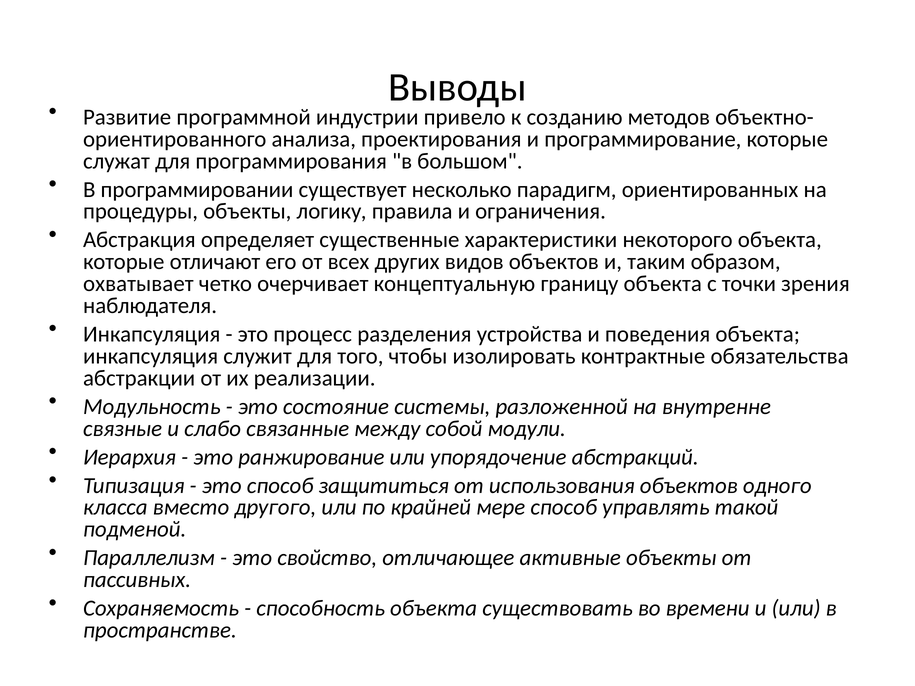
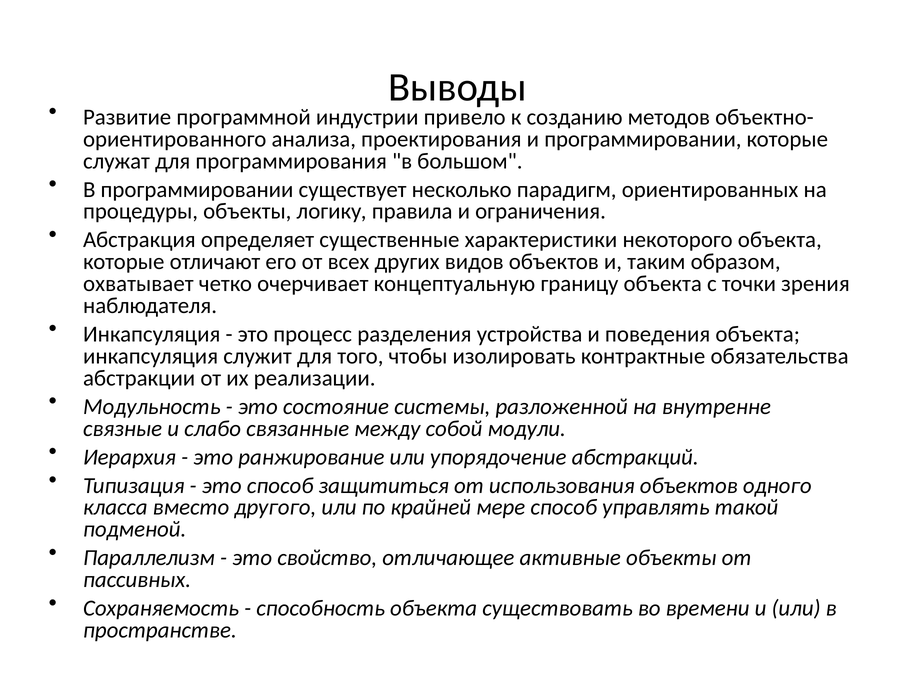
и программирование: программирование -> программировании (643, 139)
